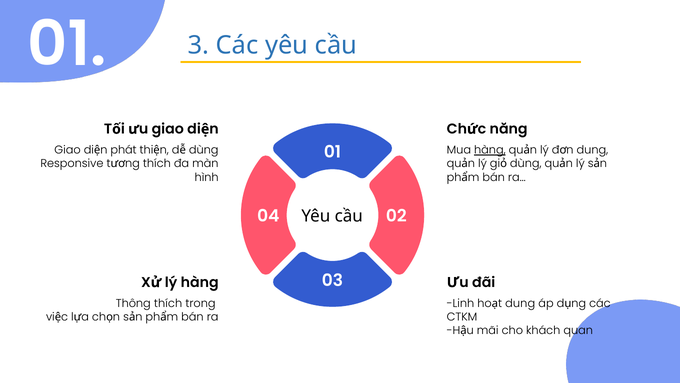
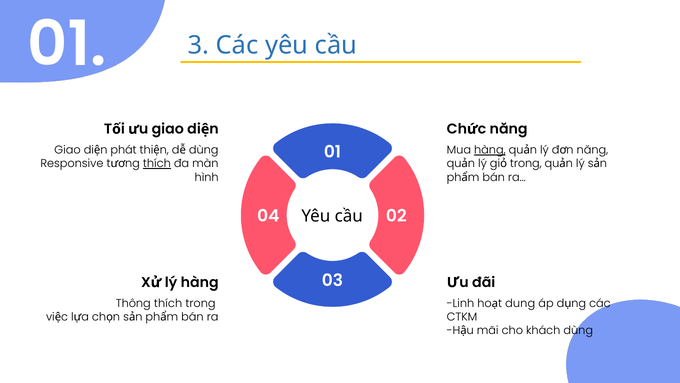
dung: dung -> năng (592, 150)
thích underline: none -> present (157, 163)
dùng: dùng -> trong (526, 163)
khách quan: quan -> dùng (578, 330)
